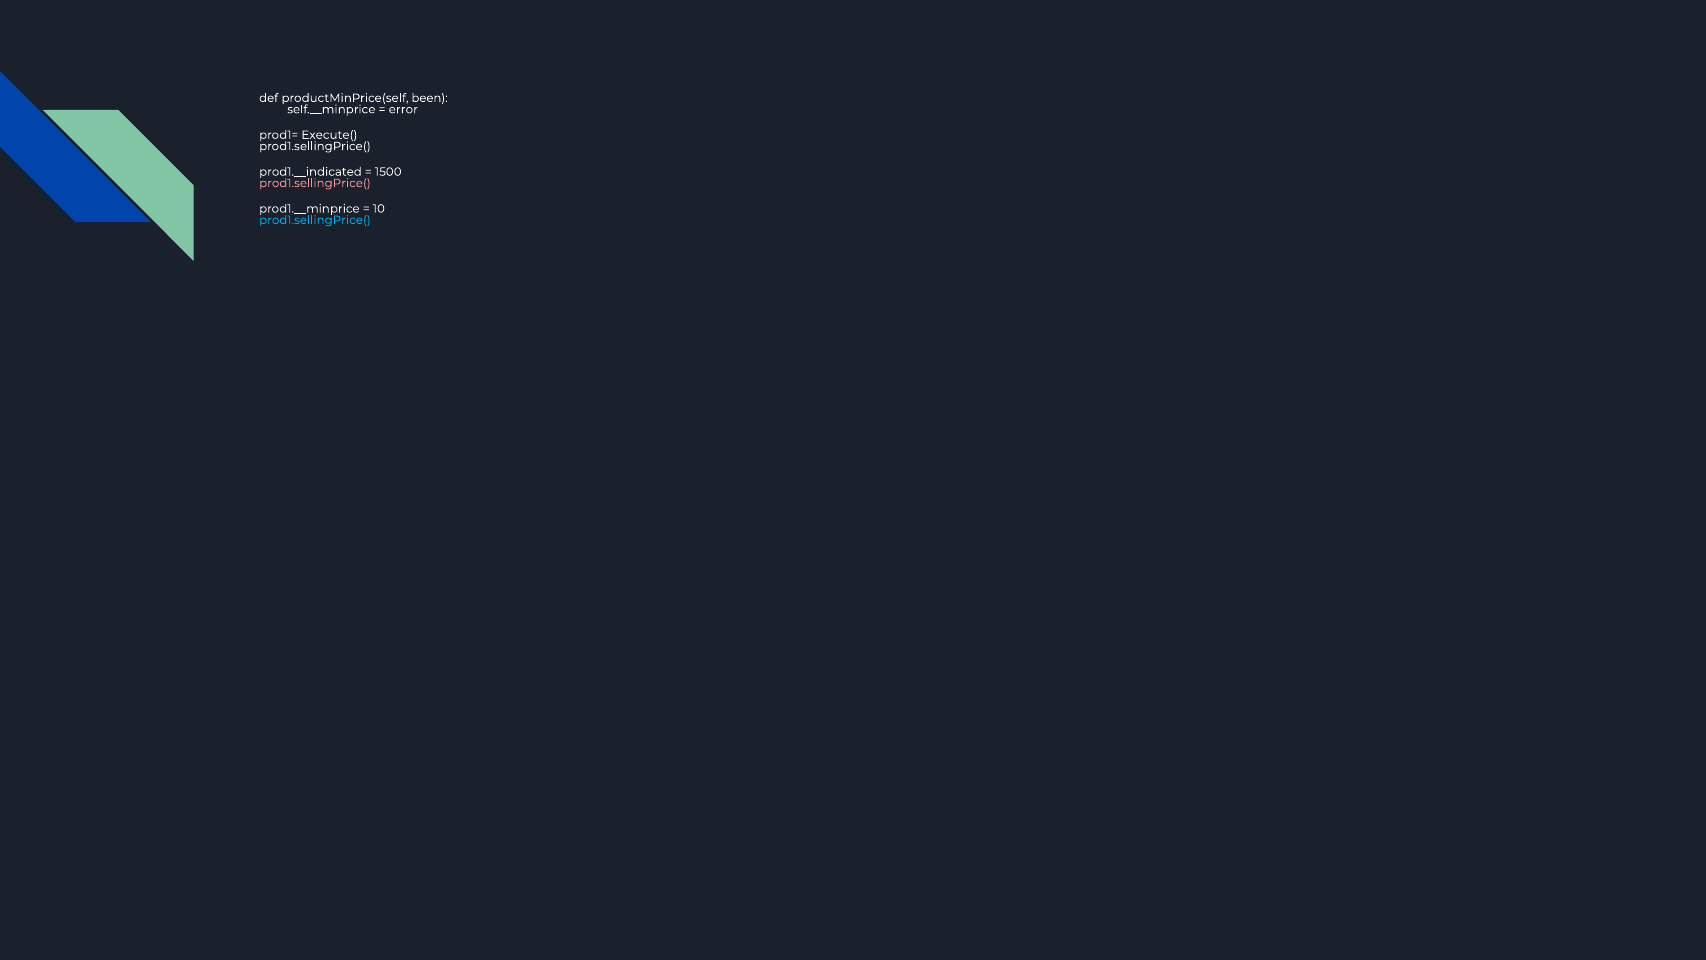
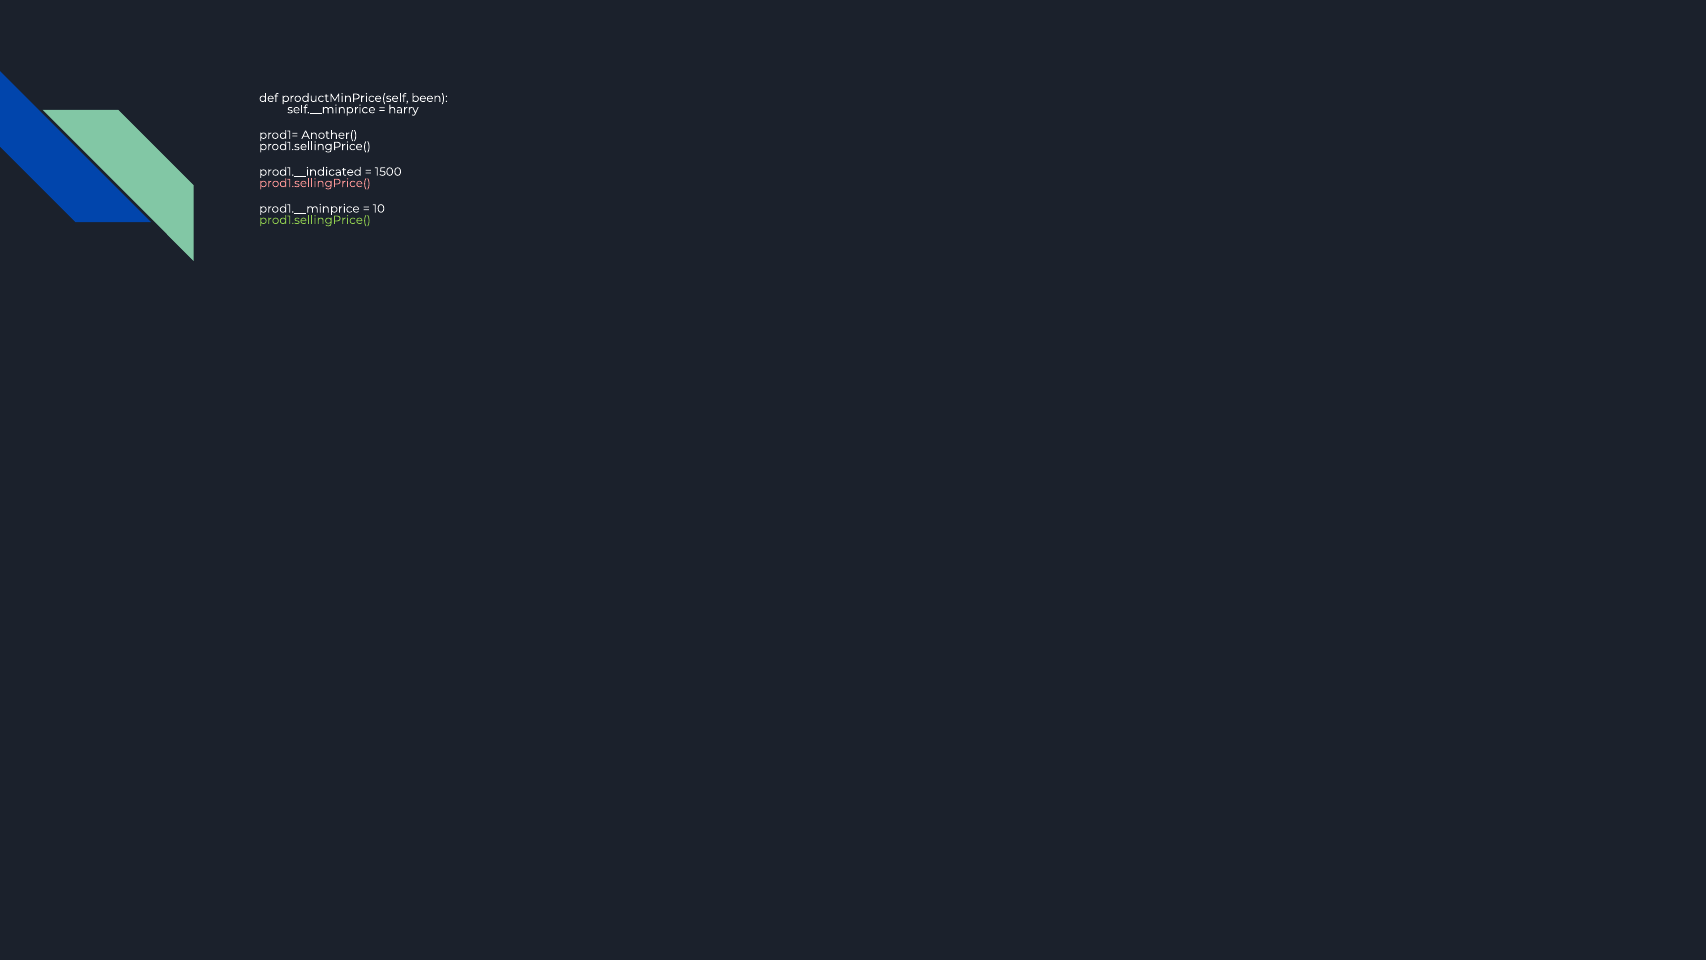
error: error -> harry (403, 109)
Execute(: Execute( -> Another( (329, 135)
prod1.sellingPrice( colour: light blue -> light green (315, 220)
